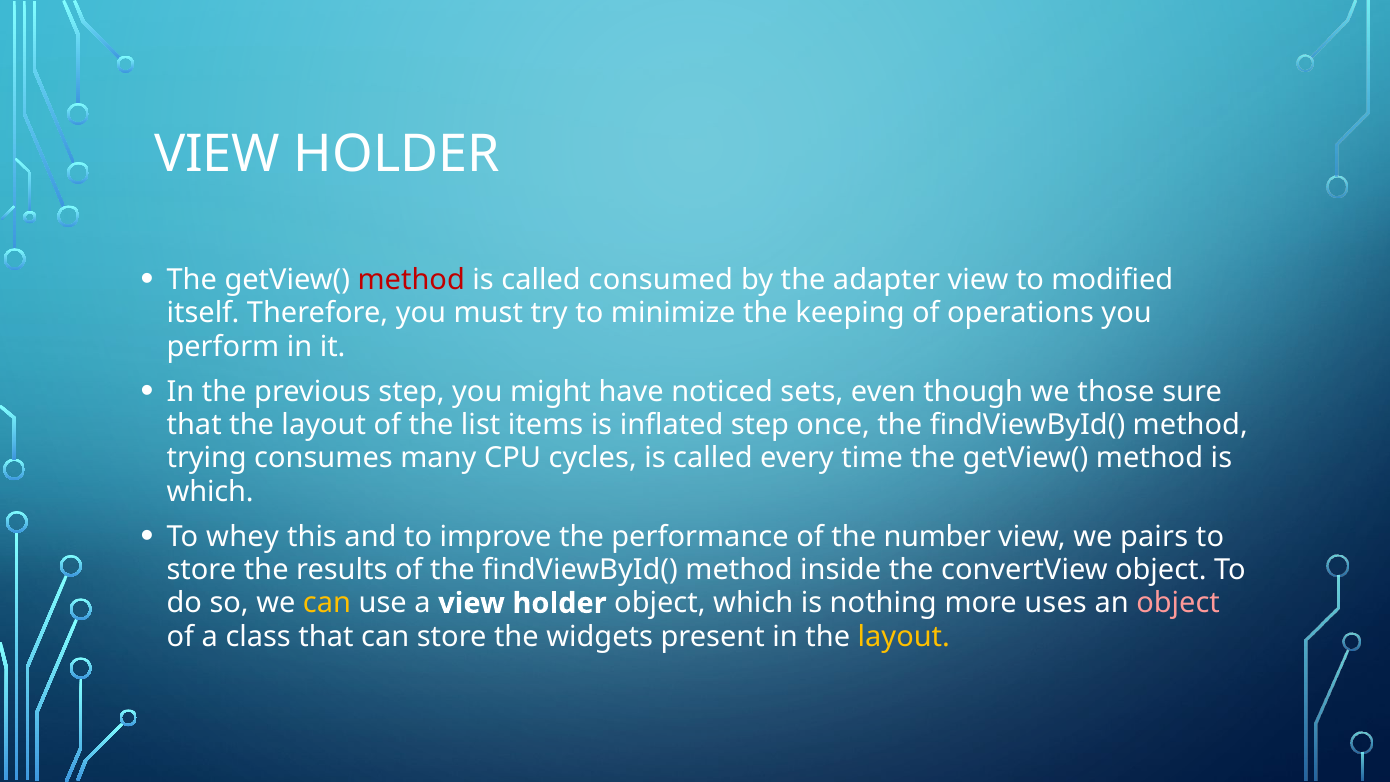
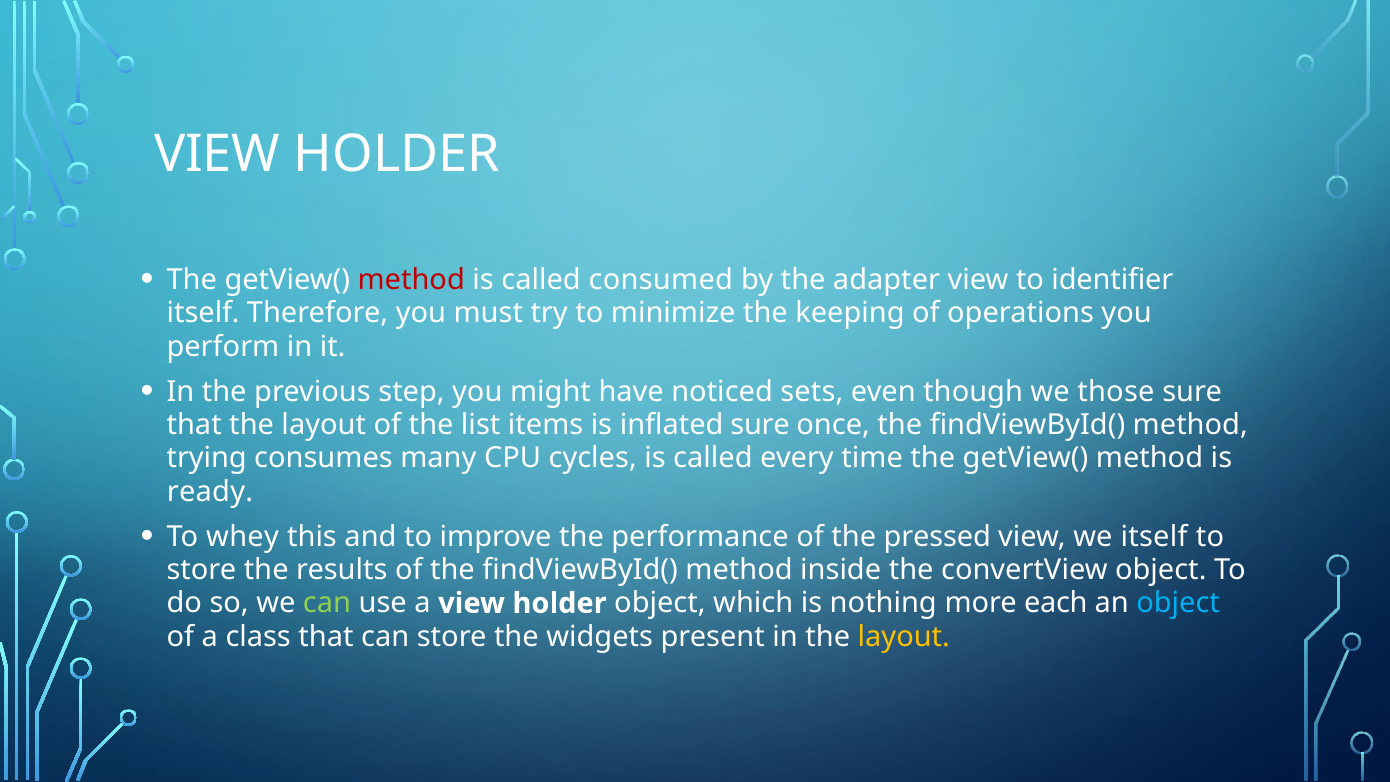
modified: modified -> identifier (1112, 280)
inflated step: step -> sure (760, 425)
which: which -> ready (210, 491)
number: number -> pressed (937, 536)
we pairs: pairs -> itself (1154, 536)
can colour: yellow -> light green (327, 603)
uses: uses -> each (1056, 603)
object colour: pink -> light blue (1178, 603)
